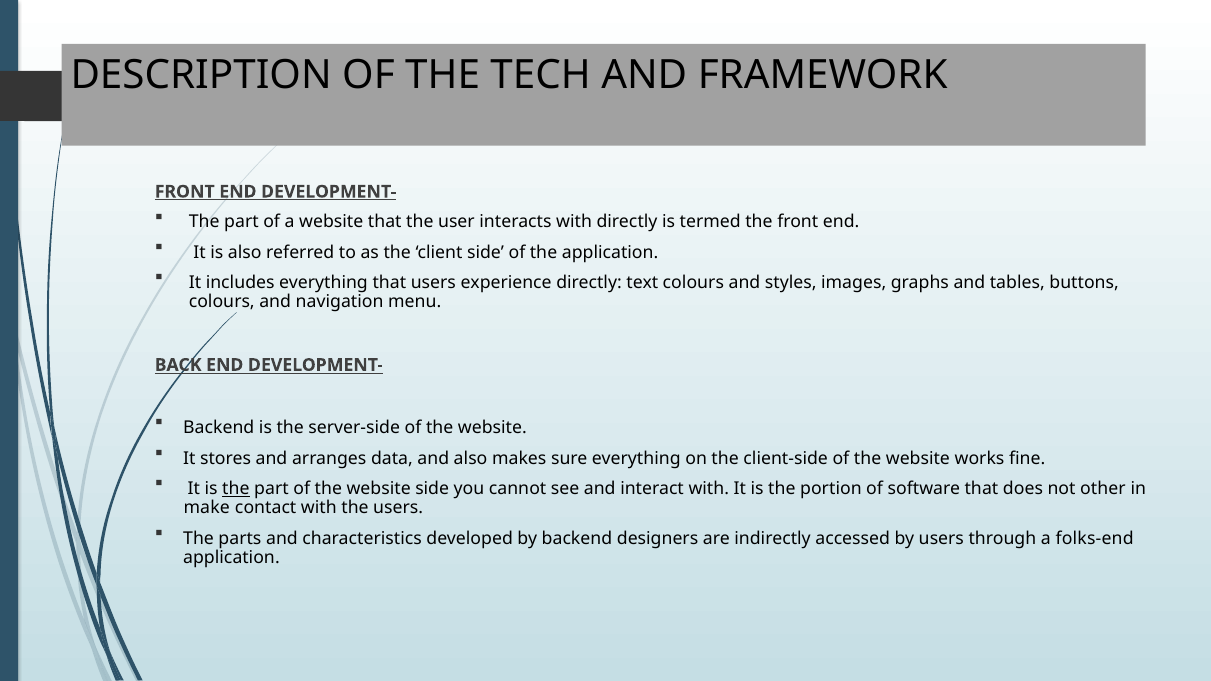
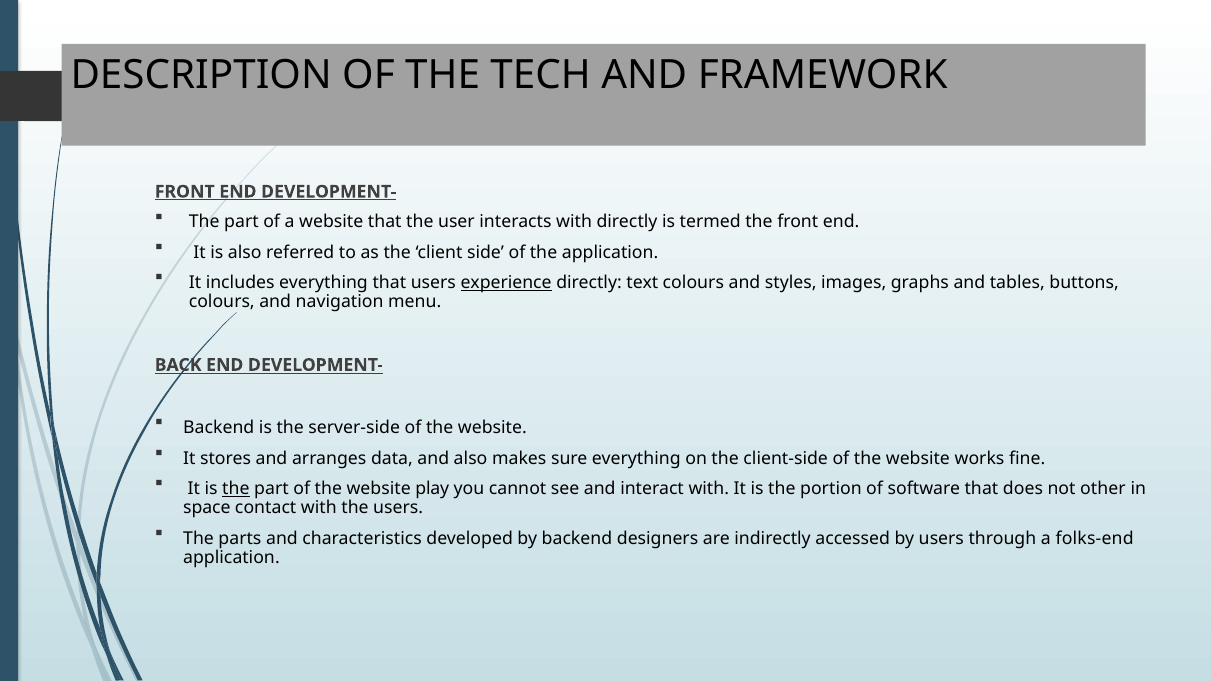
experience underline: none -> present (506, 283)
website side: side -> play (432, 489)
make: make -> space (207, 508)
